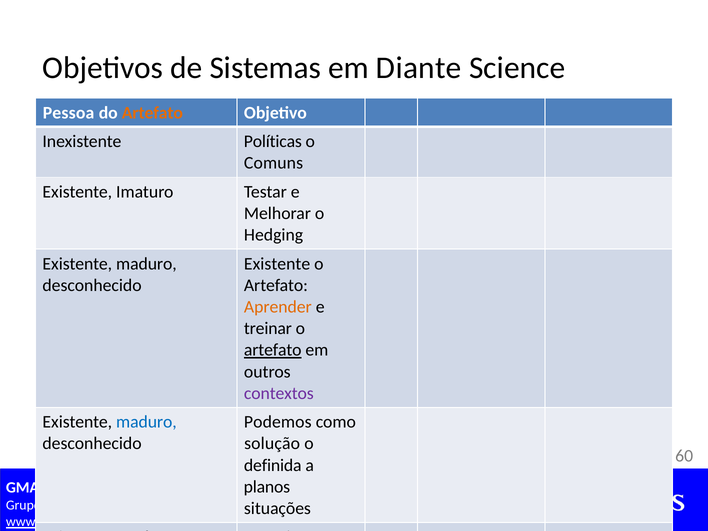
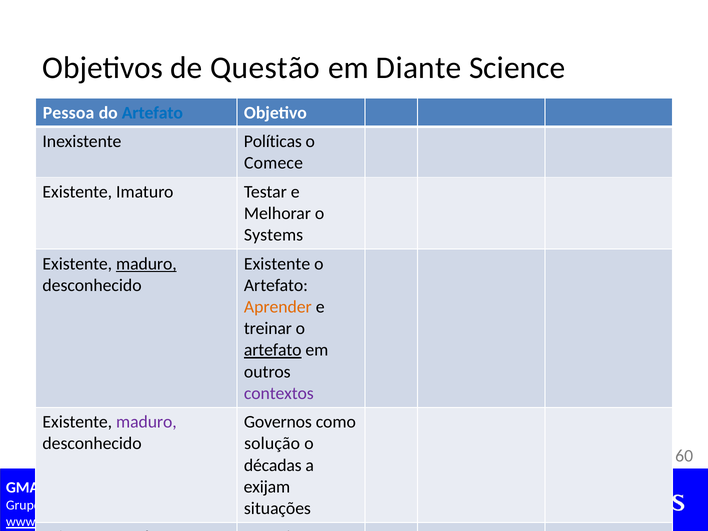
Sistemas: Sistemas -> Questão (265, 68)
Artefato colour: orange -> blue (152, 113)
Comuns: Comuns -> Comece (274, 163)
Hedging: Hedging -> Systems (274, 235)
maduro underline: none -> present (146, 264)
maduro colour: blue -> purple (146, 422)
Podemos: Podemos -> Governos (278, 422)
definida: definida -> décadas (273, 465)
planos: planos -> exijam (267, 487)
